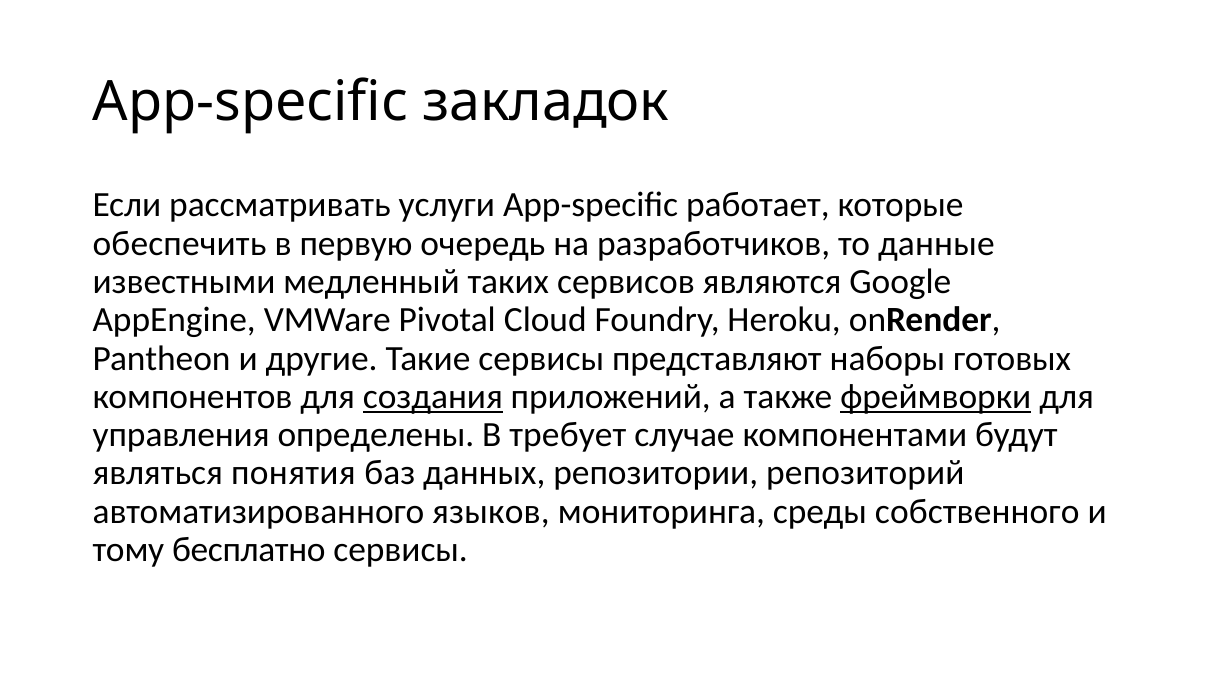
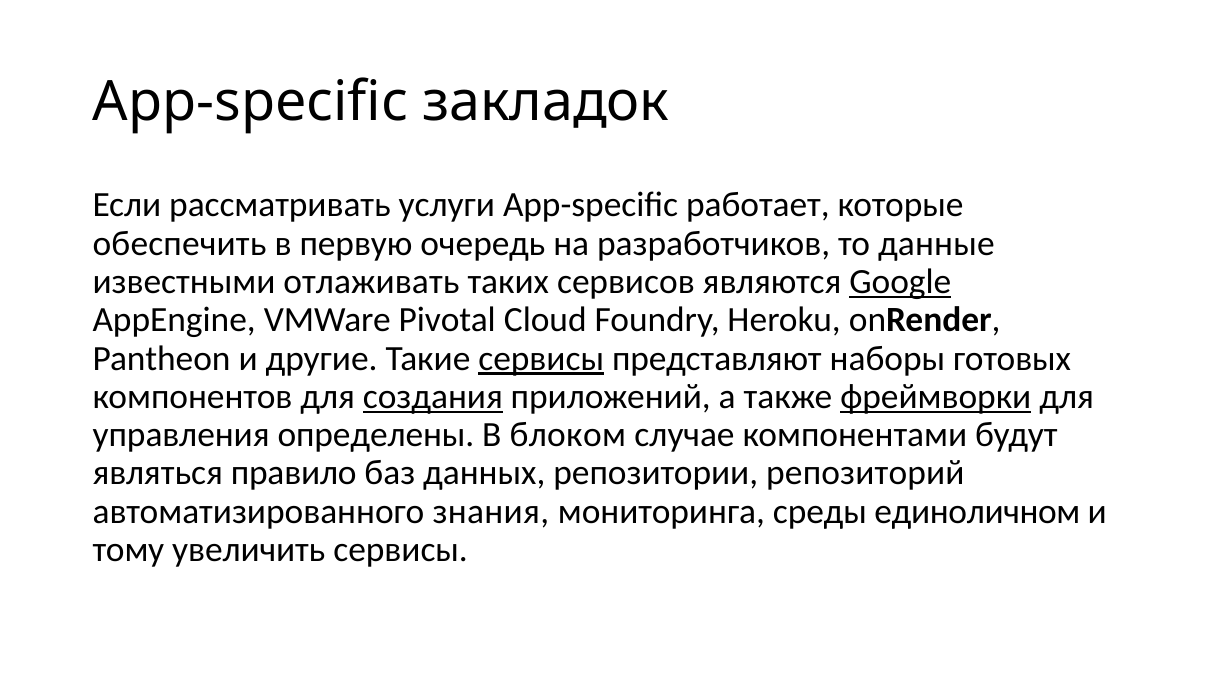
медленный: медленный -> отлаживать (371, 282)
Google underline: none -> present (900, 282)
сервисы underline: none -> present (541, 359)
требует: требует -> блоком (568, 435)
понятия: понятия -> правило (294, 473)
языков: языков -> знания (491, 512)
собственного: собственного -> единоличном (977, 512)
бесплатно: бесплатно -> увеличить (249, 550)
